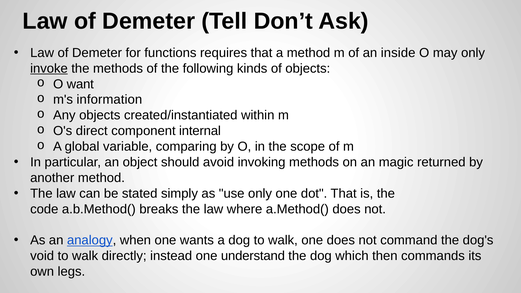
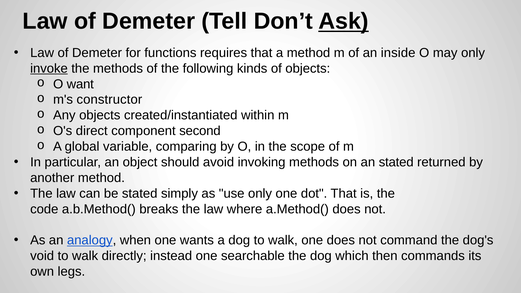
Ask underline: none -> present (344, 21)
information: information -> constructor (109, 100)
internal: internal -> second (200, 131)
an magic: magic -> stated (396, 162)
understand: understand -> searchable (253, 256)
